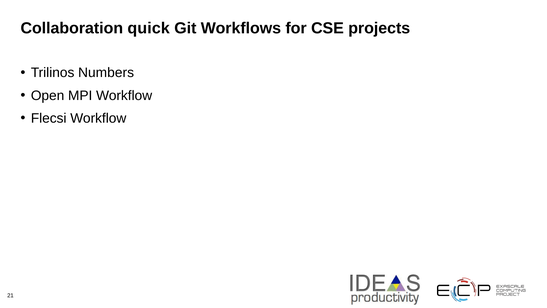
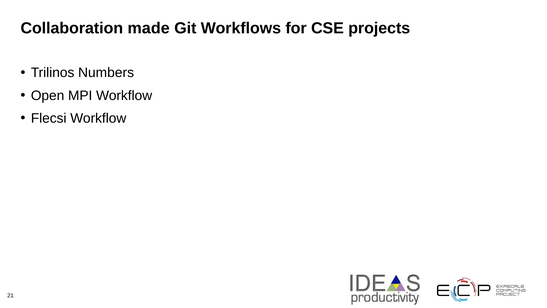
quick: quick -> made (149, 28)
